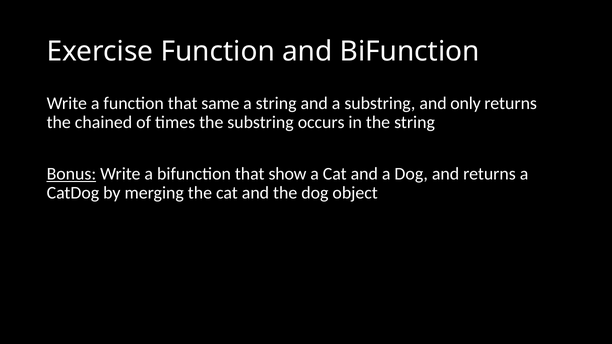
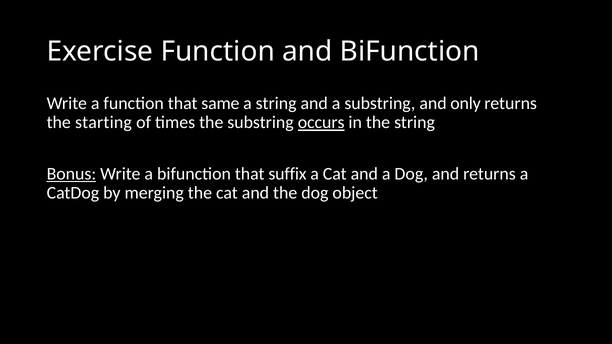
chained: chained -> starting (103, 123)
occurs underline: none -> present (321, 123)
show: show -> suffix (288, 174)
